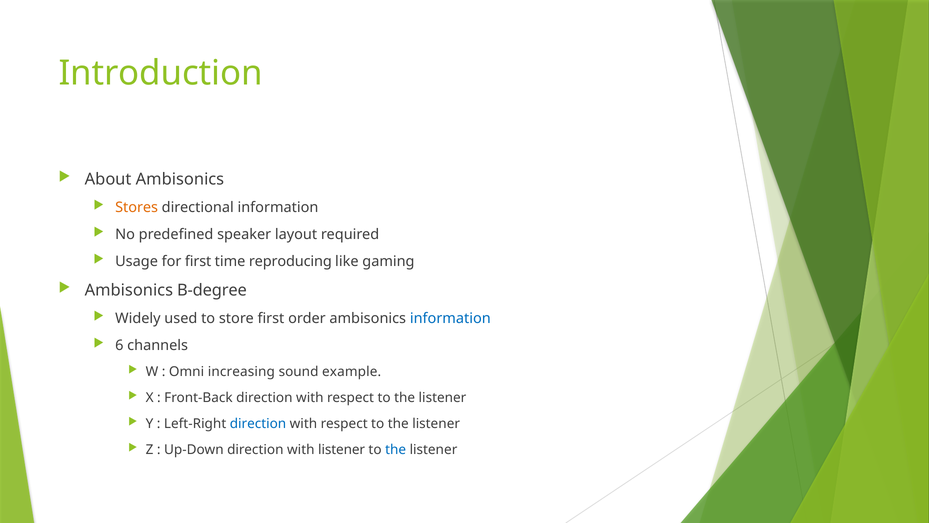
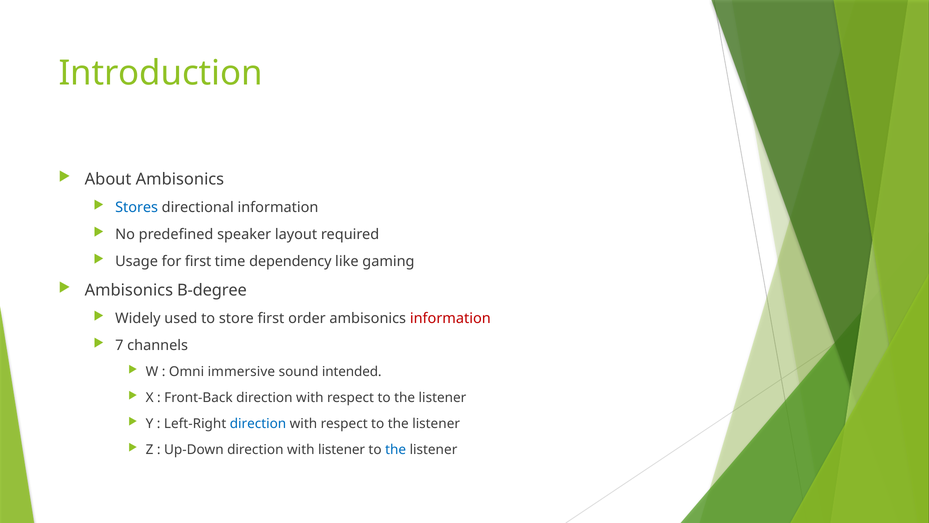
Stores colour: orange -> blue (137, 207)
reproducing: reproducing -> dependency (290, 261)
information colour: blue -> red (450, 318)
6: 6 -> 7 (119, 345)
increasing: increasing -> immersive (241, 372)
example: example -> intended (352, 372)
